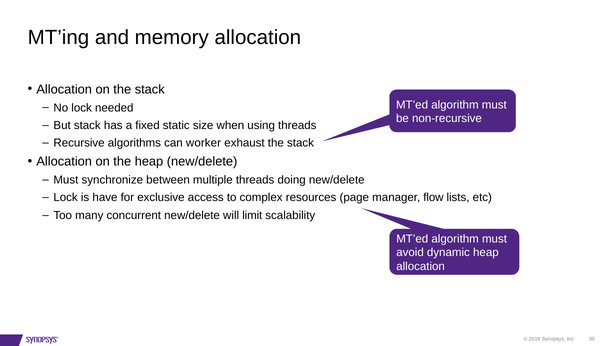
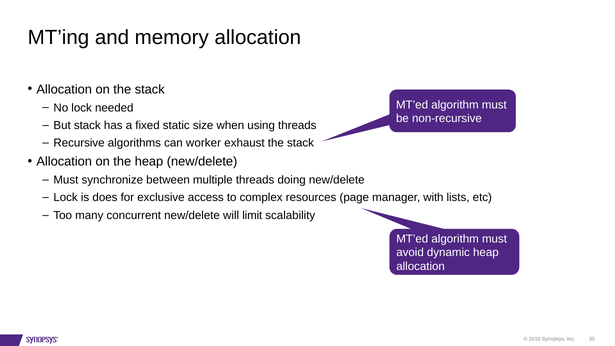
have: have -> does (105, 198)
flow: flow -> with (433, 198)
